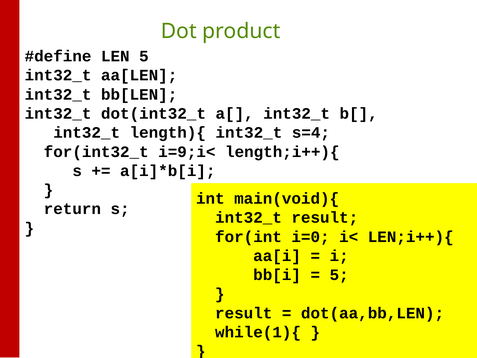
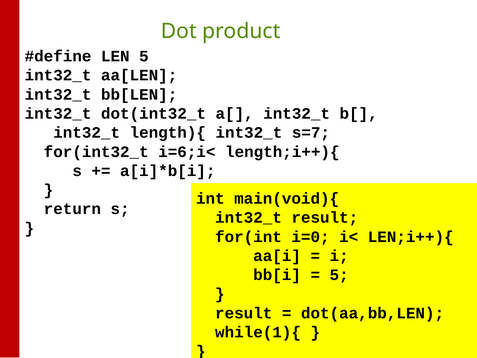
s=4: s=4 -> s=7 (311, 133)
i=9;i<: i=9;i< -> i=6;i< (187, 152)
